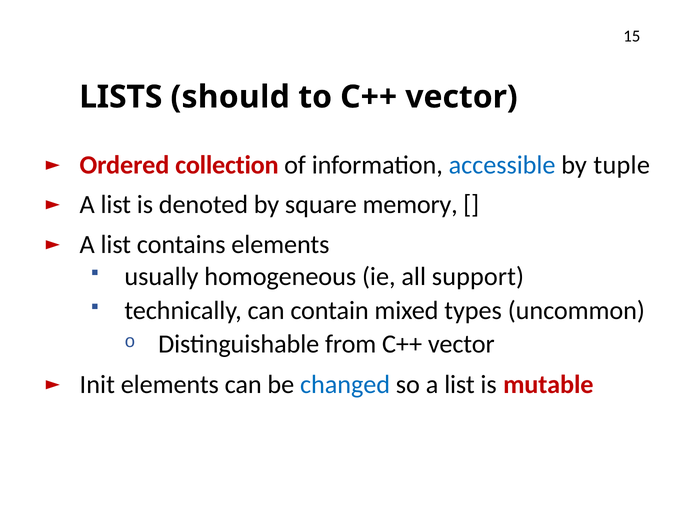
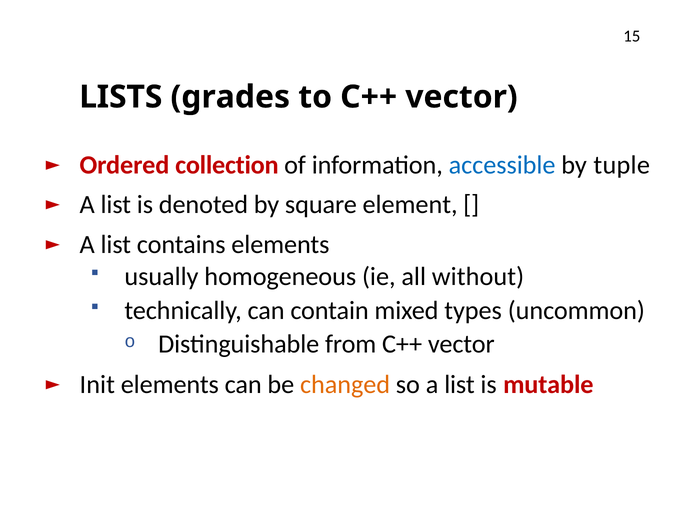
should: should -> grades (230, 97)
memory: memory -> element (410, 205)
support: support -> without (478, 277)
changed colour: blue -> orange (345, 385)
